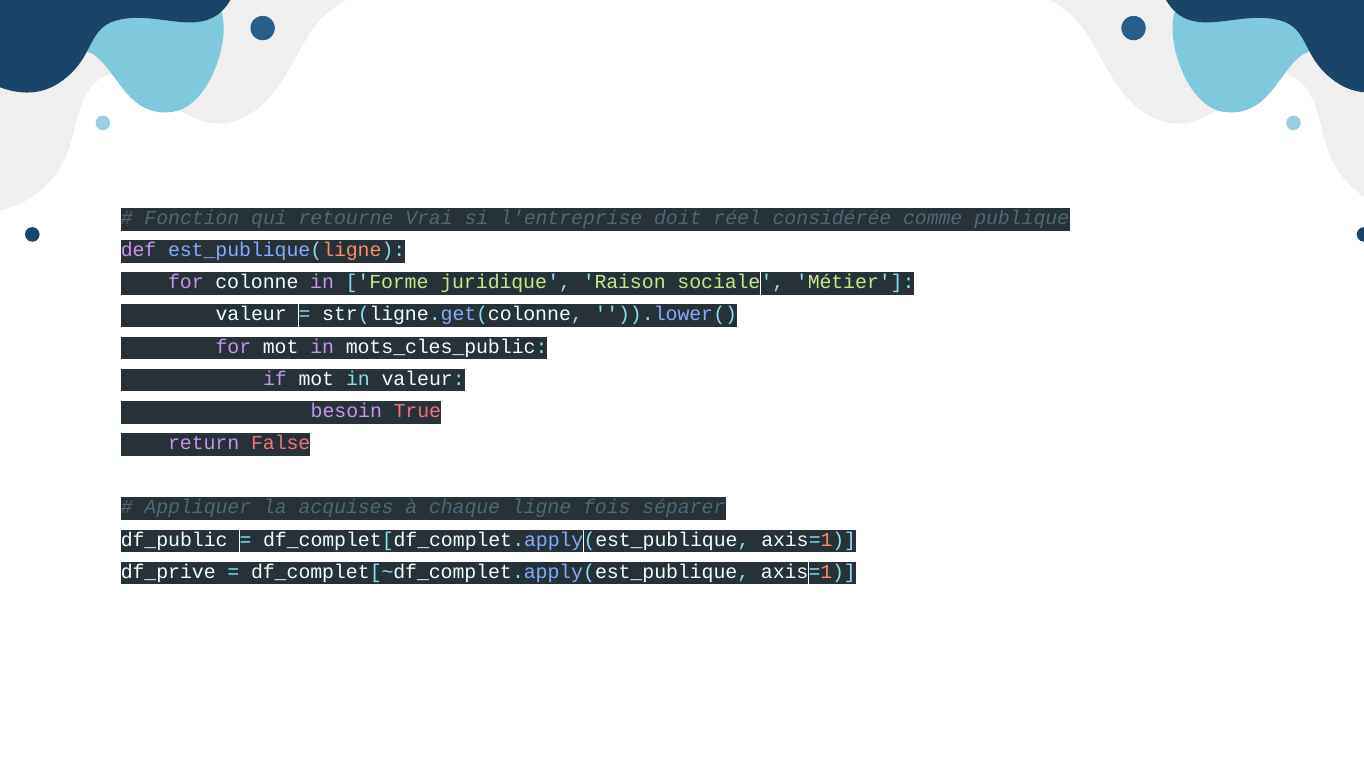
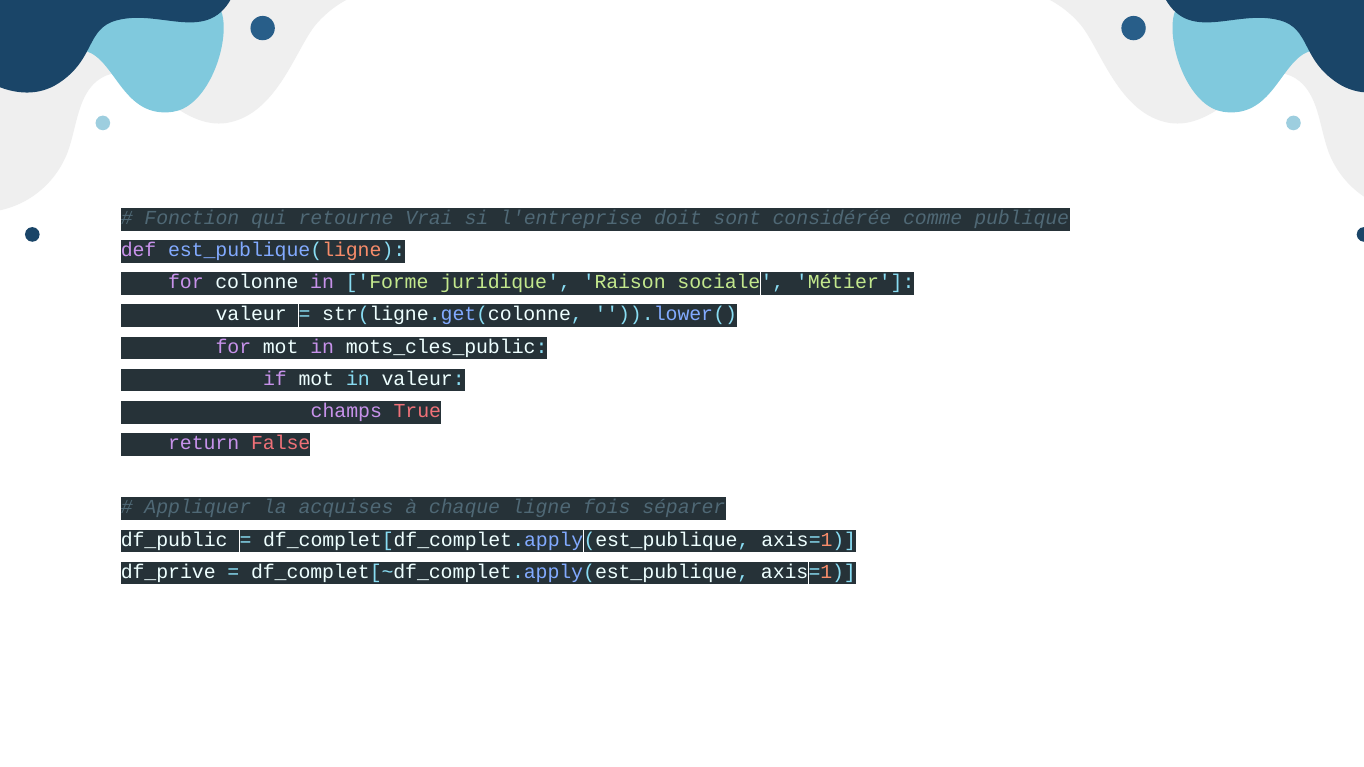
réel: réel -> sont (737, 218)
besoin: besoin -> champs (346, 411)
